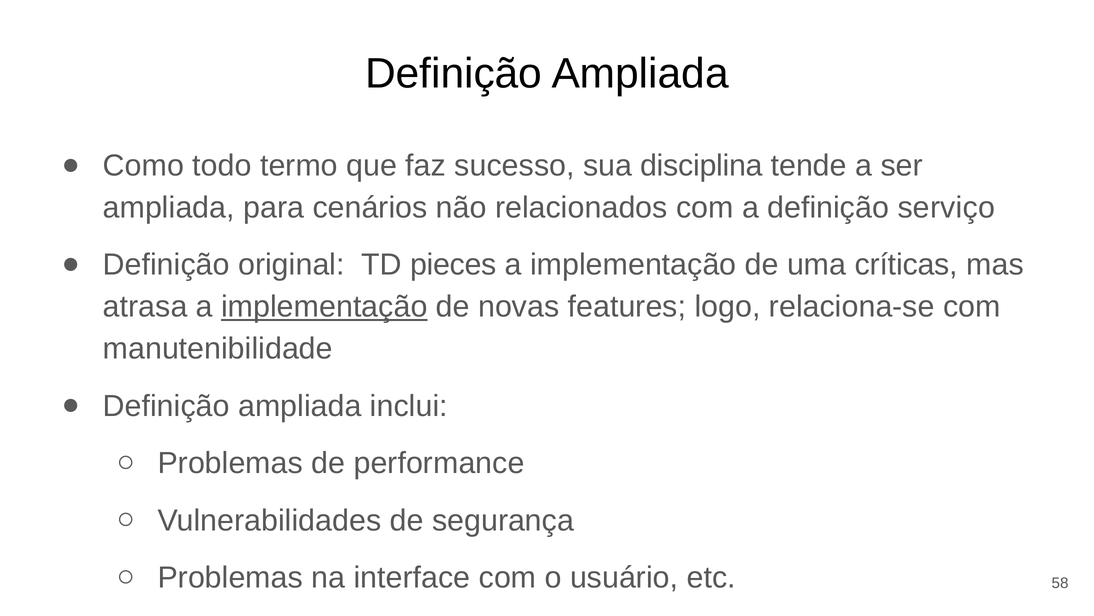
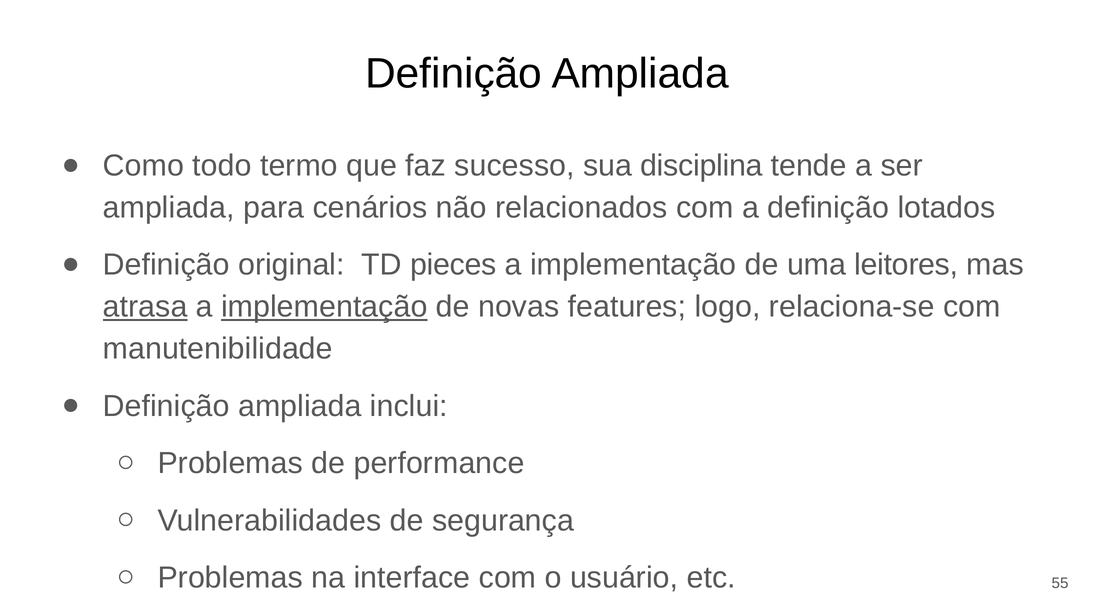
serviço: serviço -> lotados (947, 208)
críticas: críticas -> leitores (906, 265)
atrasa underline: none -> present (145, 307)
58: 58 -> 55 (1060, 582)
